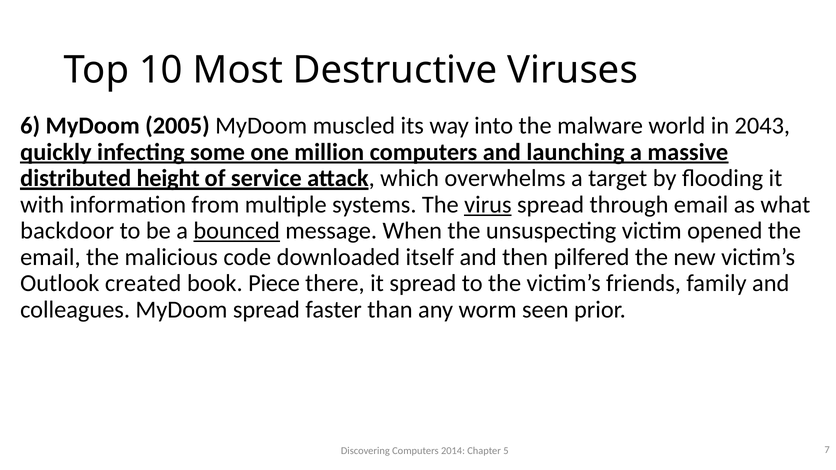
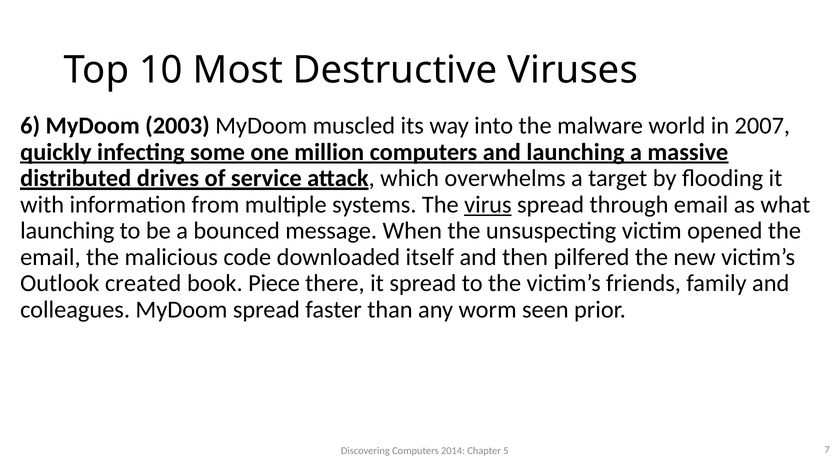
2005: 2005 -> 2003 (177, 126)
2043: 2043 -> 2007 (762, 126)
height: height -> drives (168, 178)
backdoor: backdoor -> launching (67, 231)
bounced underline: present -> none (237, 231)
